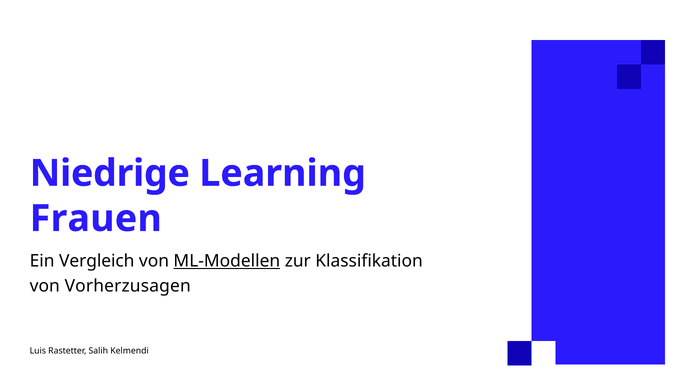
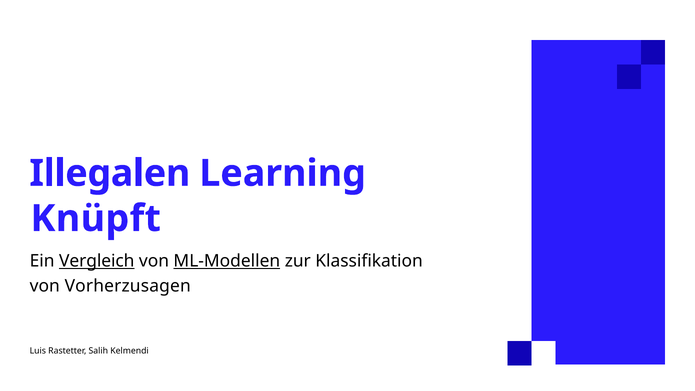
Niedrige: Niedrige -> Illegalen (110, 173)
Frauen: Frauen -> Knüpft (96, 219)
Vergleich underline: none -> present (97, 261)
